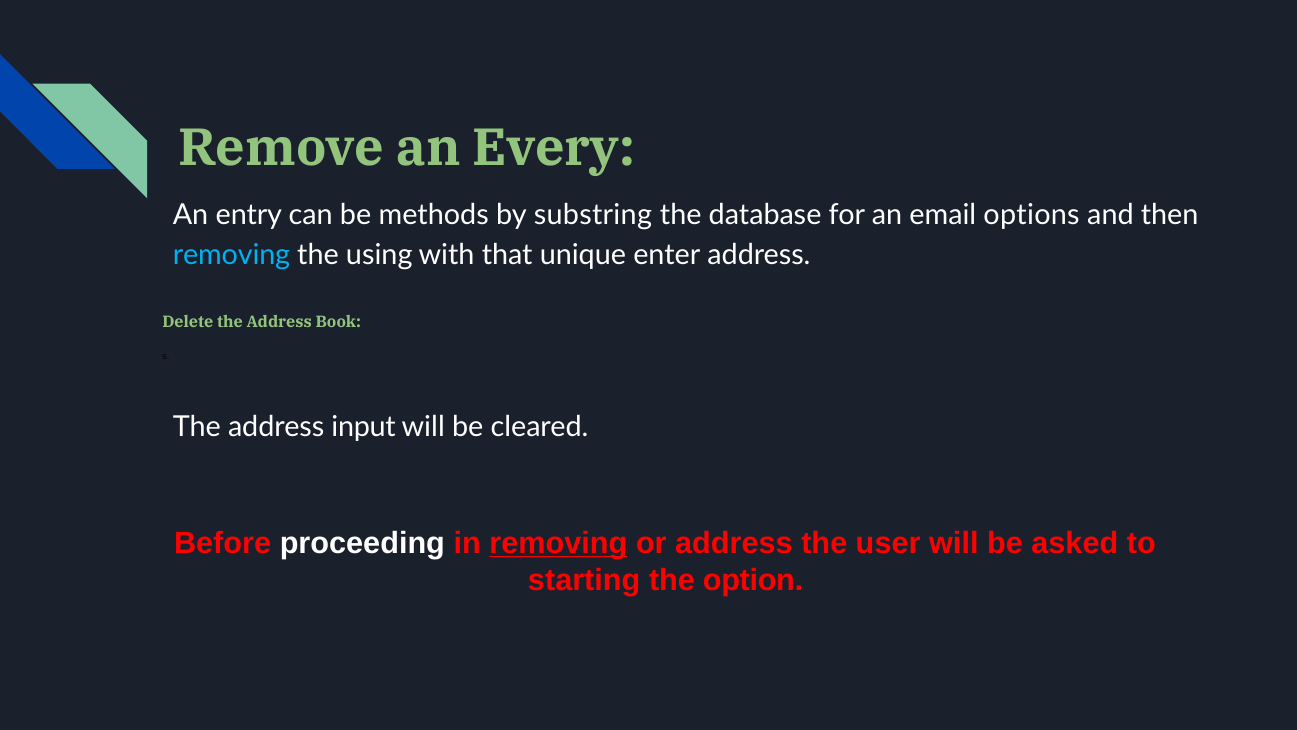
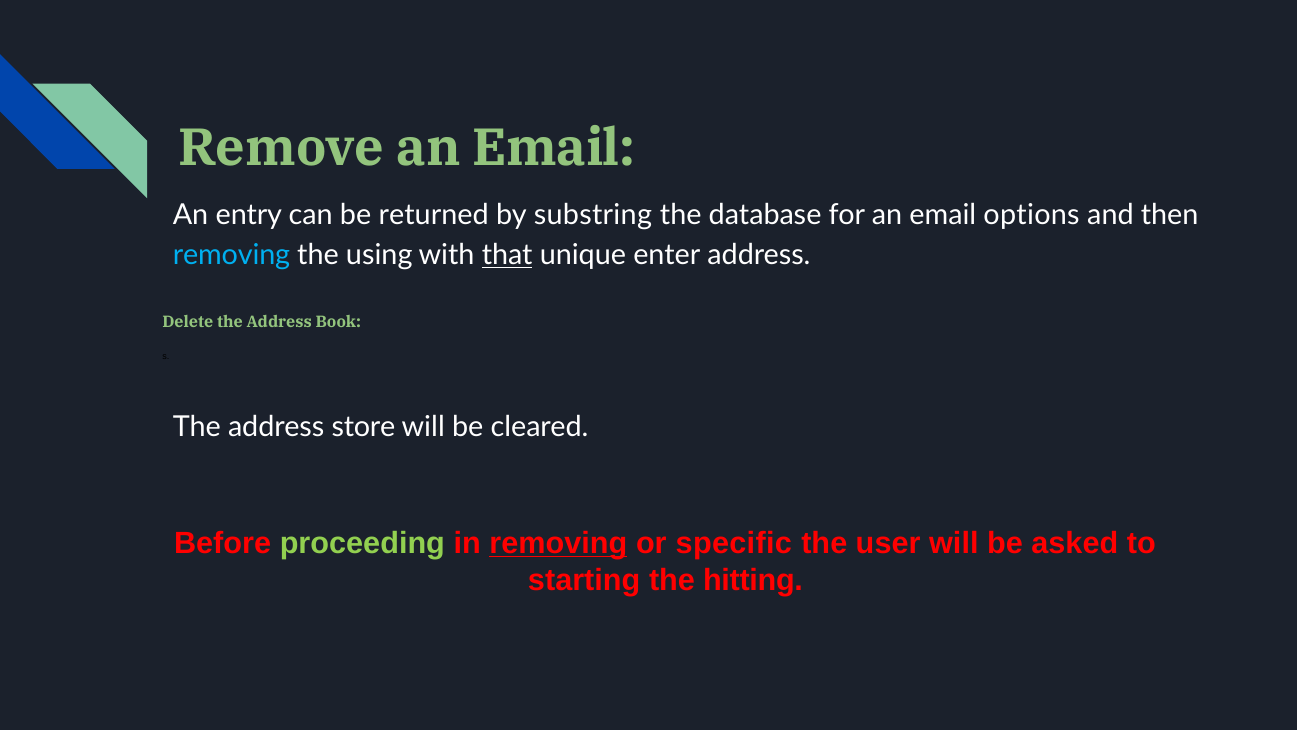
Remove an Every: Every -> Email (554, 148)
methods: methods -> returned (434, 215)
that underline: none -> present (507, 255)
input: input -> store (364, 427)
proceeding colour: white -> light green (362, 543)
or address: address -> specific (734, 543)
option: option -> hitting (753, 580)
